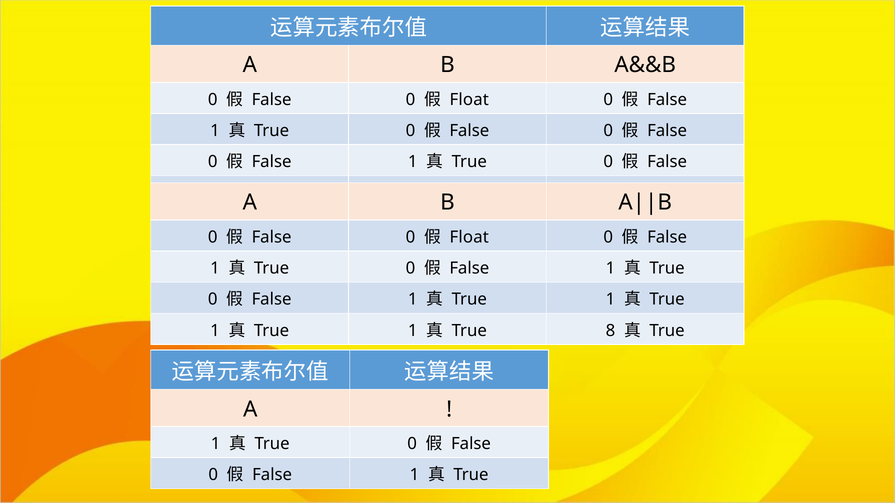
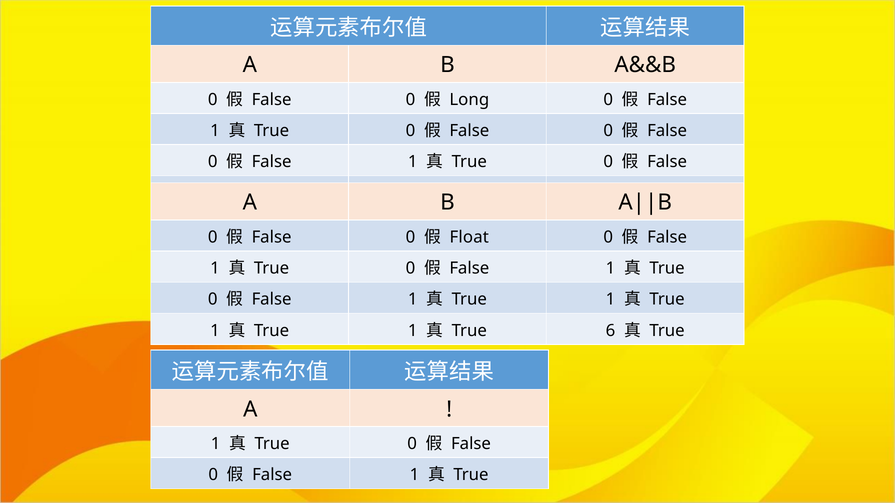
Float: Float -> Long (469, 100)
8: 8 -> 6 (611, 331)
